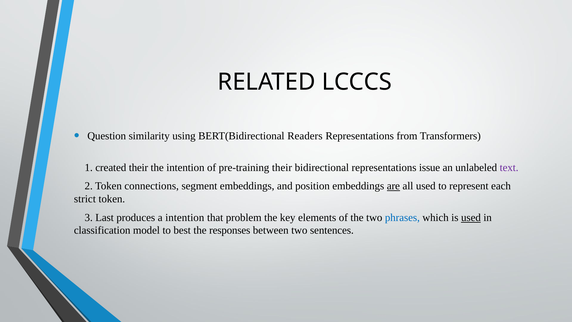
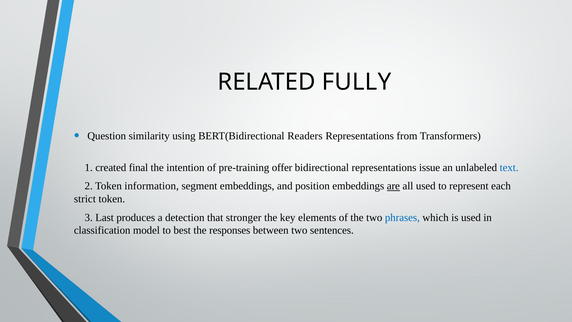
LCCCS: LCCCS -> FULLY (357, 82)
created their: their -> final (138, 167)
pre-training their: their -> offer (282, 167)
text colour: purple -> blue (509, 167)
connections: connections -> information (152, 186)
a intention: intention -> detection (185, 217)
problem: problem -> stronger (244, 217)
used underline: present -> none (471, 217)
